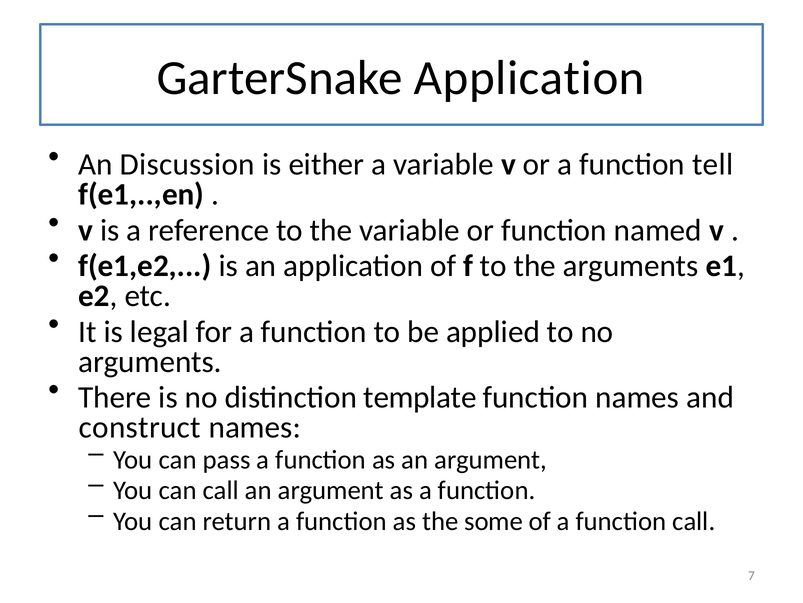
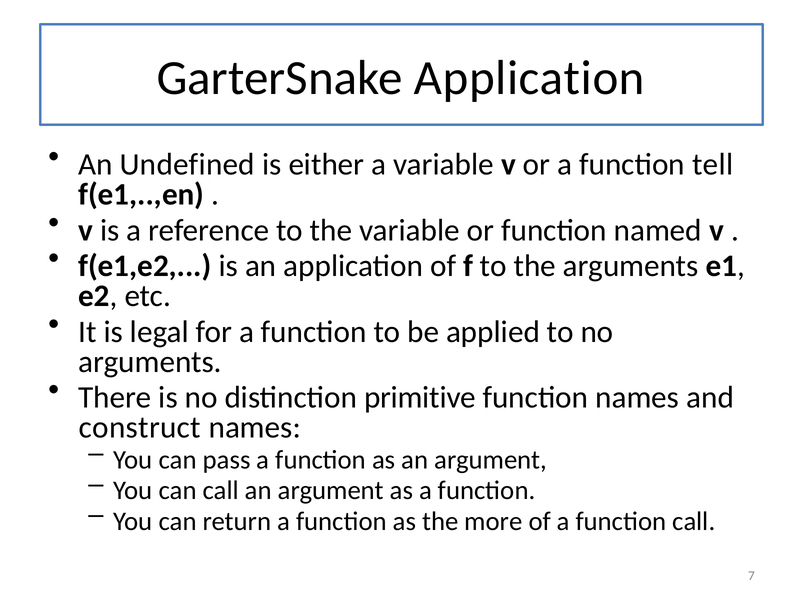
Discussion: Discussion -> Undefined (187, 164)
template: template -> primitive (420, 397)
some: some -> more (494, 521)
